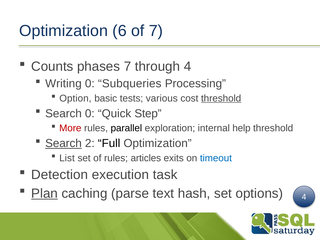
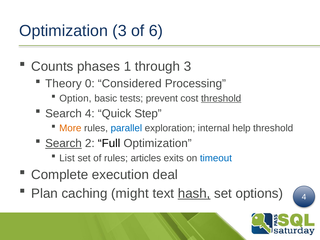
Optimization 6: 6 -> 3 (120, 31)
of 7: 7 -> 6 (156, 31)
phases 7: 7 -> 1 (127, 67)
through 4: 4 -> 3 (187, 67)
Writing: Writing -> Theory (63, 84)
Subqueries: Subqueries -> Considered (130, 84)
various: various -> prevent (162, 98)
Search 0: 0 -> 4 (90, 114)
More colour: red -> orange (70, 128)
parallel colour: black -> blue (126, 128)
Detection: Detection -> Complete (60, 175)
task: task -> deal (165, 175)
Plan underline: present -> none (45, 193)
parse: parse -> might (130, 193)
hash underline: none -> present (194, 193)
